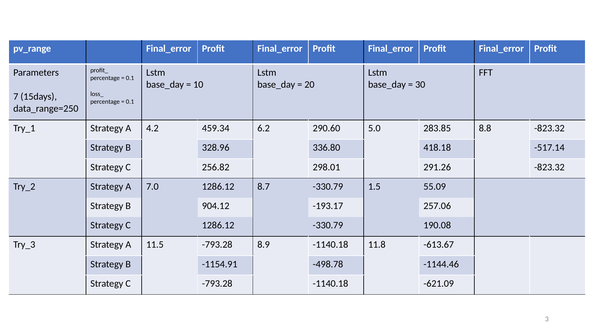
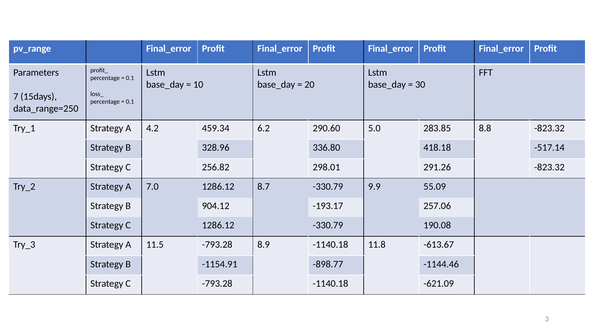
1.5: 1.5 -> 9.9 (374, 187)
-498.78: -498.78 -> -898.77 (328, 264)
